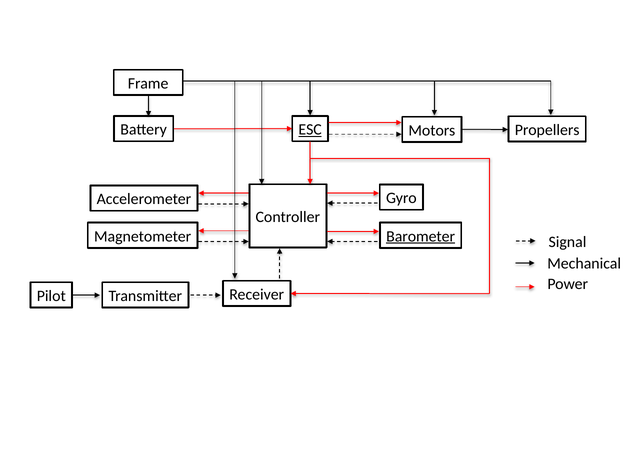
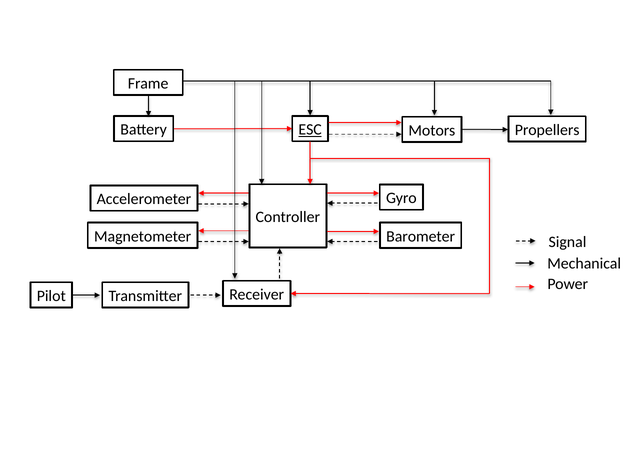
Barometer underline: present -> none (421, 236)
